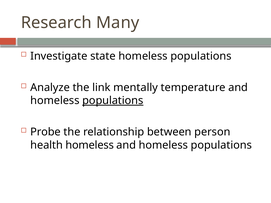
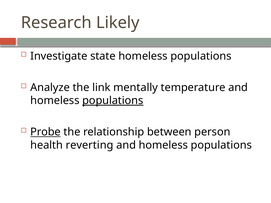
Many: Many -> Likely (118, 23)
Probe underline: none -> present (46, 132)
health homeless: homeless -> reverting (90, 145)
